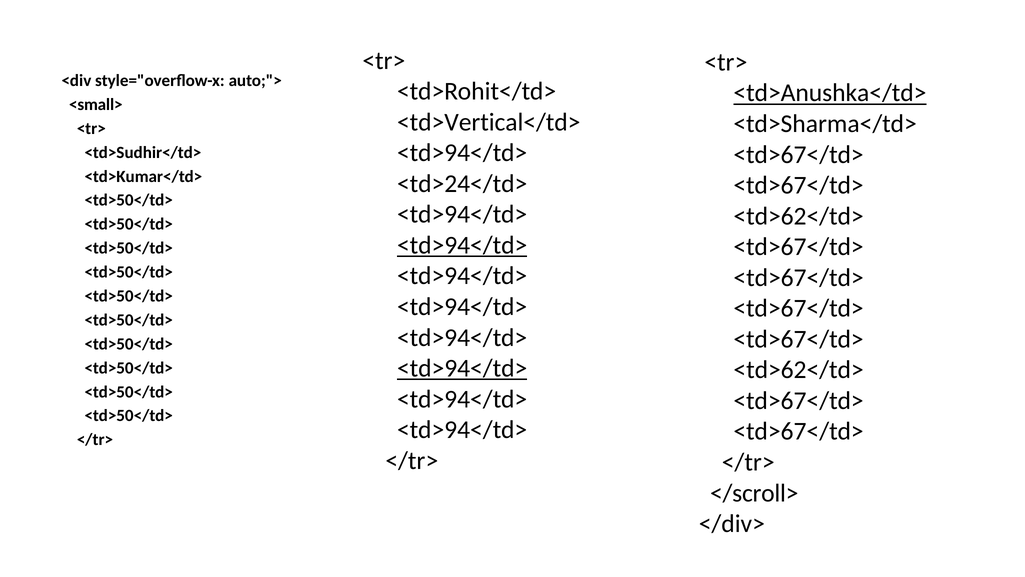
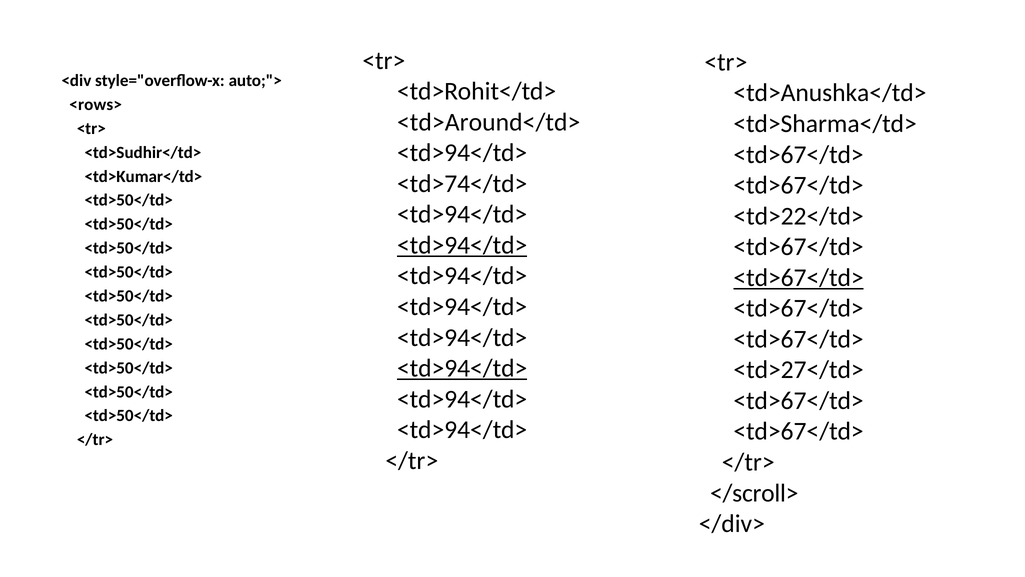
<td>Anushka</td> underline: present -> none (830, 93)
<small>: <small> -> <rows> (96, 104)
<td>Vertical</td>: <td>Vertical</td> -> <td>Around</td> (489, 122)
<td>24</td>: <td>24</td> -> <td>74</td> (462, 184)
<td>62</td>: <td>62</td> -> <td>22</td> (799, 216)
<td>67</td> underline: none -> present (799, 277)
<td>62</td>: <td>62</td> -> <td>27</td> (799, 370)
